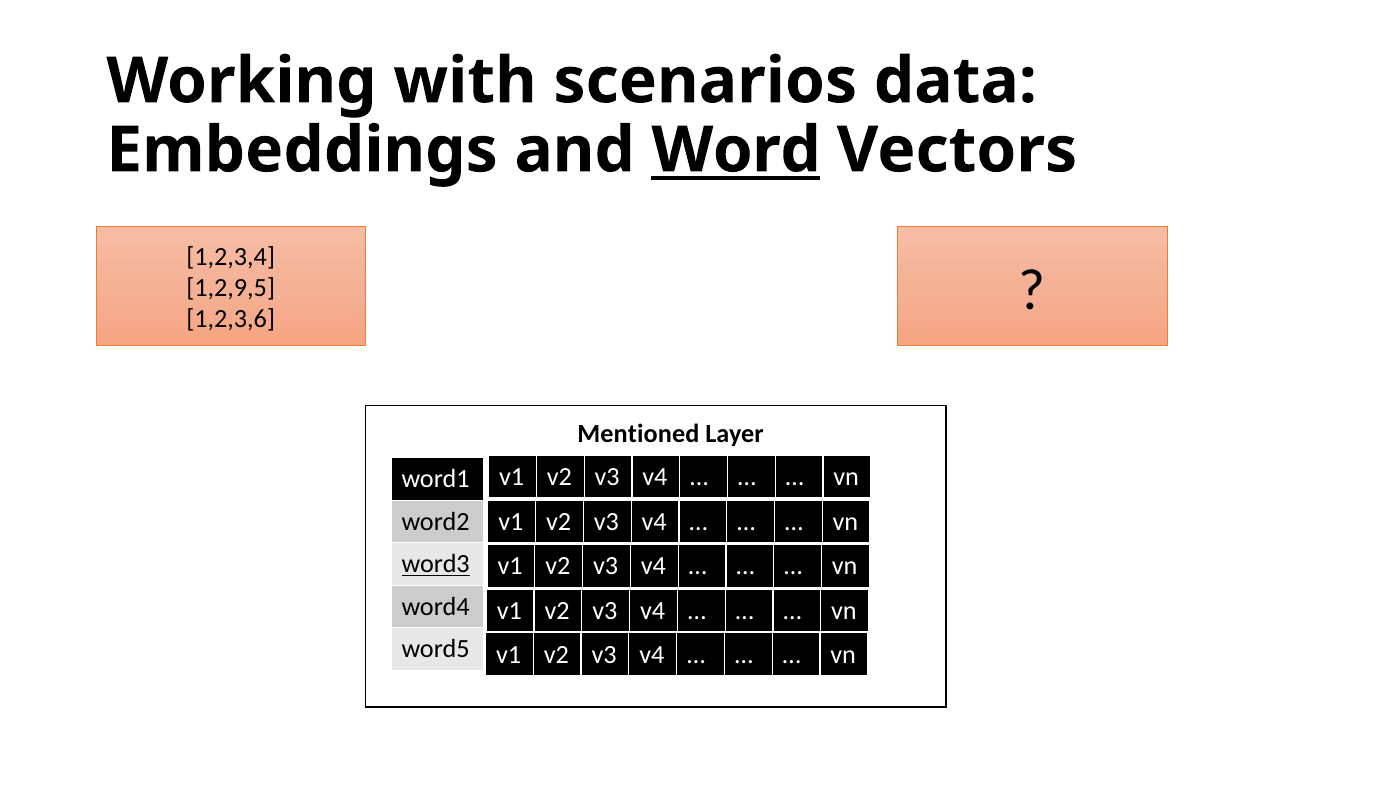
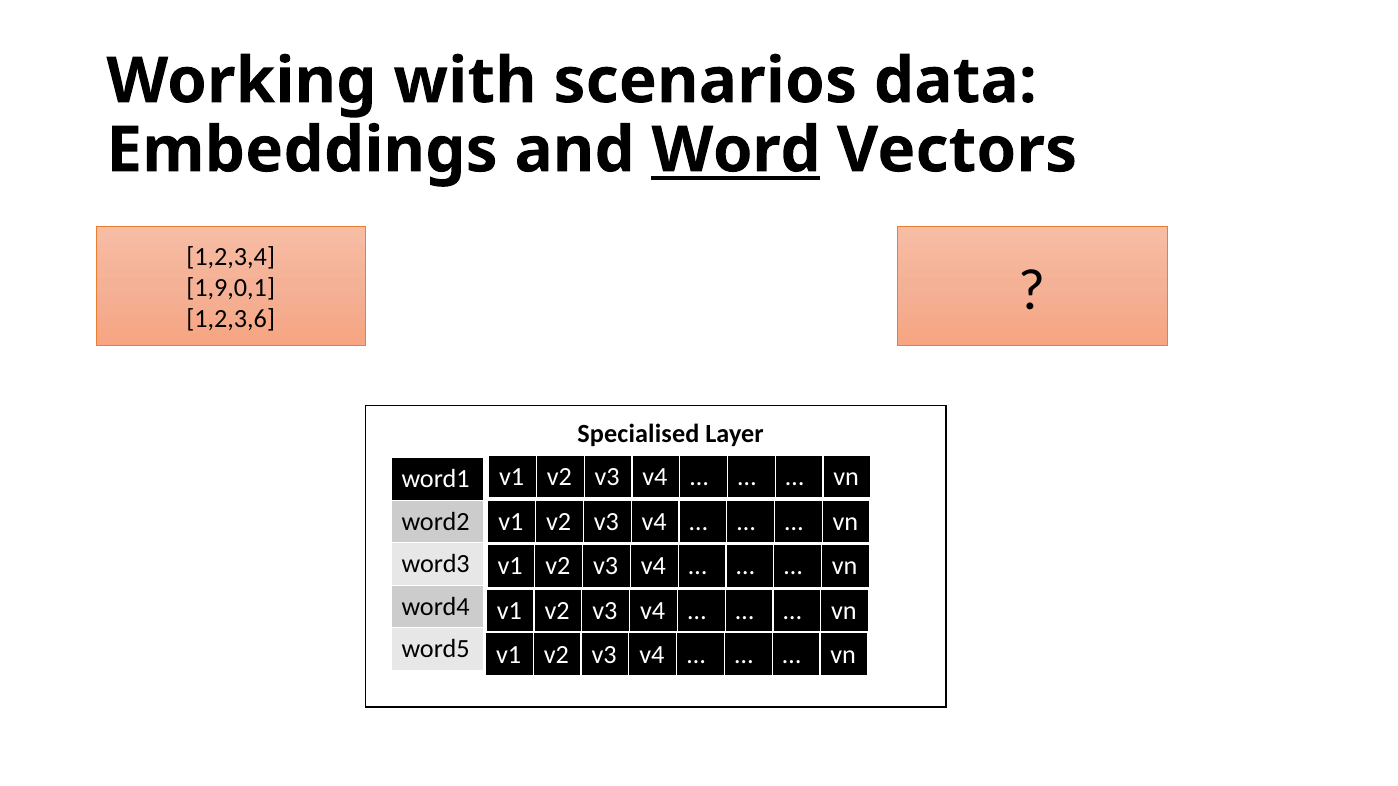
1,2,9,5: 1,2,9,5 -> 1,9,0,1 (231, 288)
Mentioned: Mentioned -> Specialised (638, 434)
word3 underline: present -> none (436, 564)
